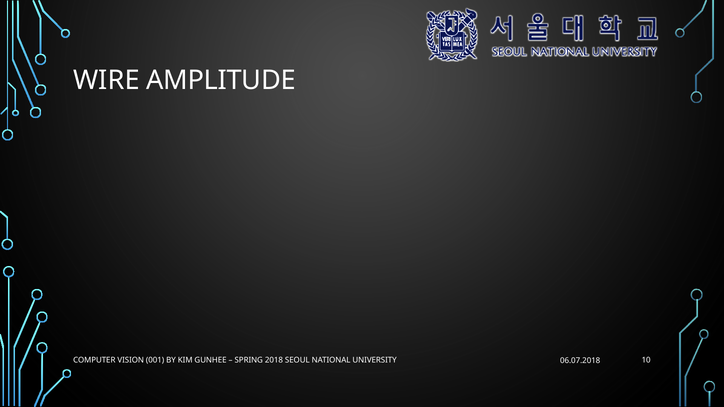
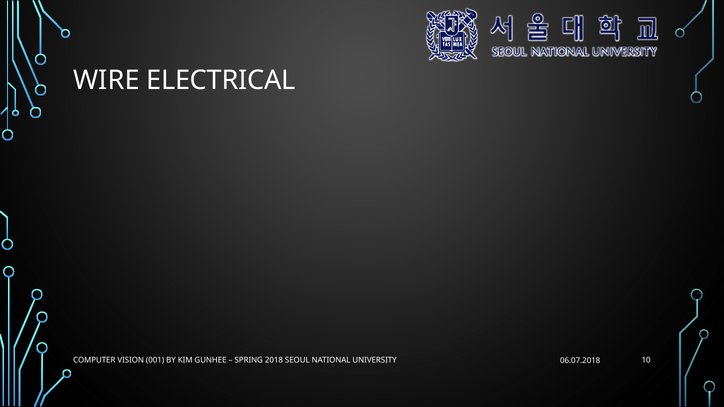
AMPLITUDE: AMPLITUDE -> ELECTRICAL (221, 80)
